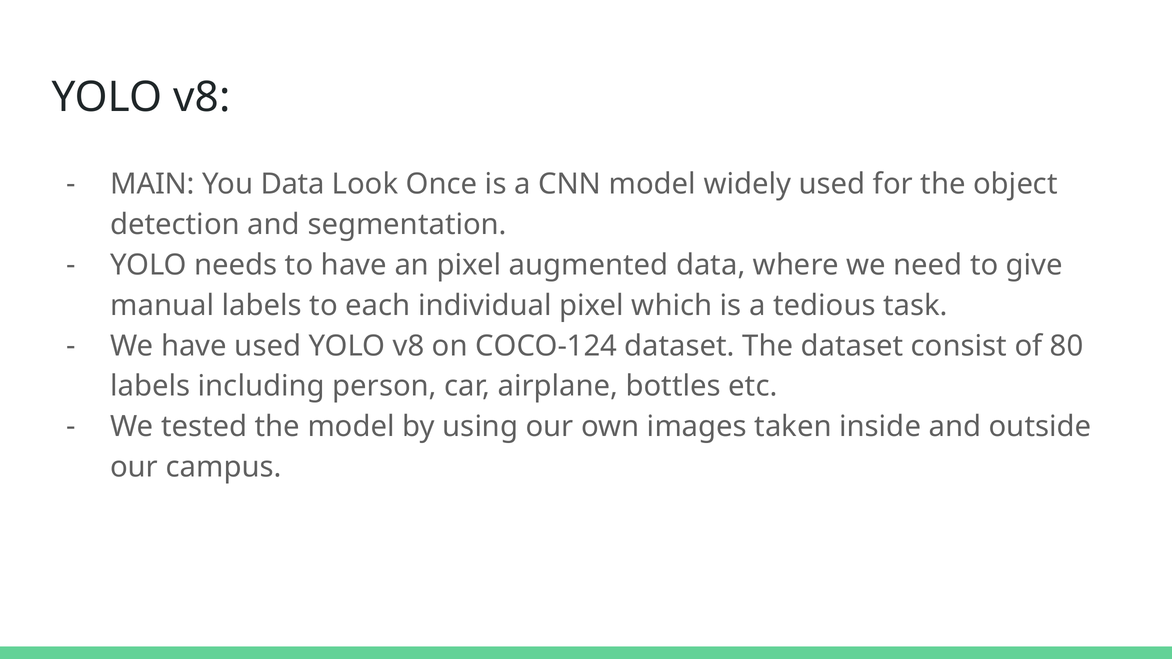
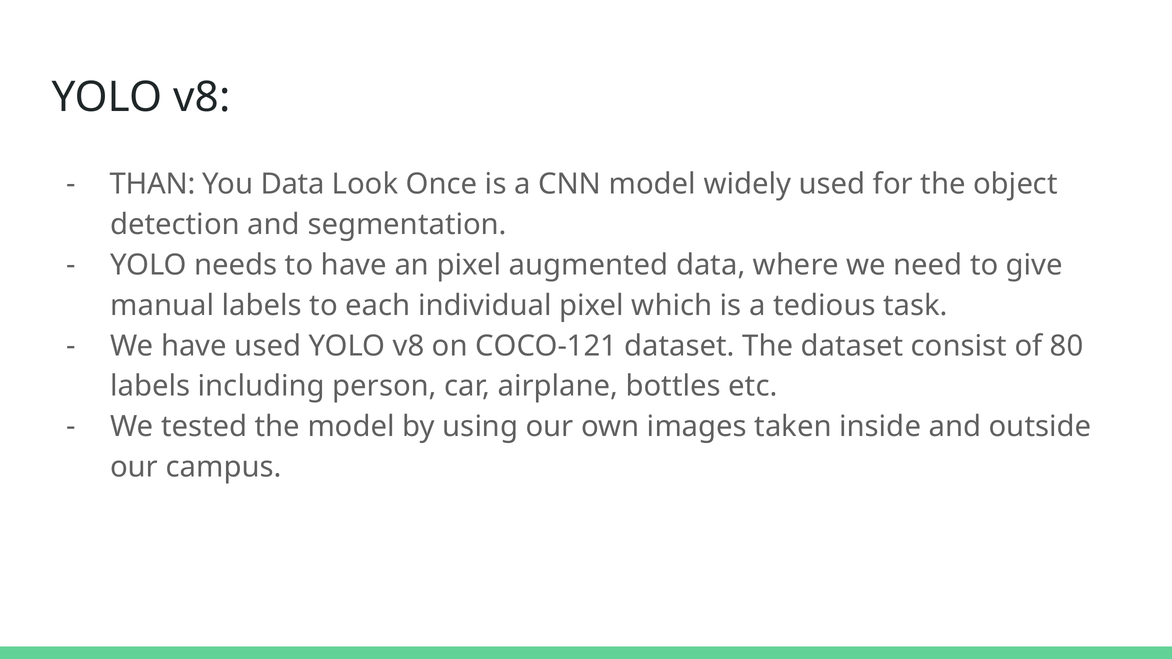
MAIN: MAIN -> THAN (153, 184)
COCO-124: COCO-124 -> COCO-121 (546, 346)
